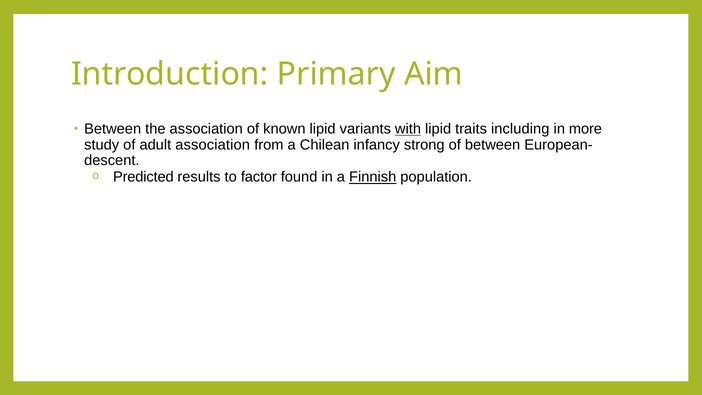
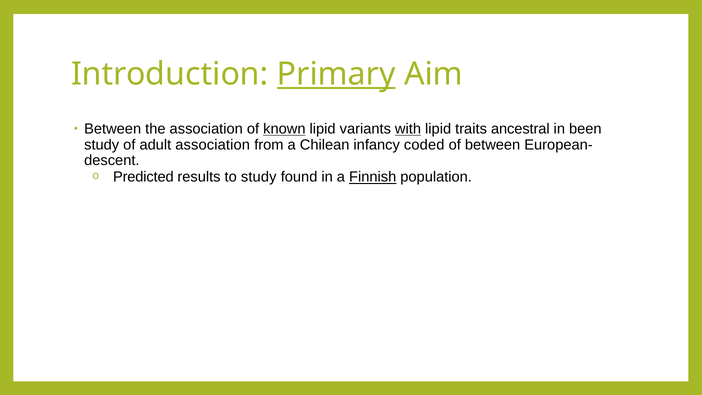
Primary underline: none -> present (336, 74)
known underline: none -> present (284, 129)
including: including -> ancestral (520, 129)
more: more -> been (585, 129)
strong: strong -> coded (424, 145)
to factor: factor -> study (259, 177)
